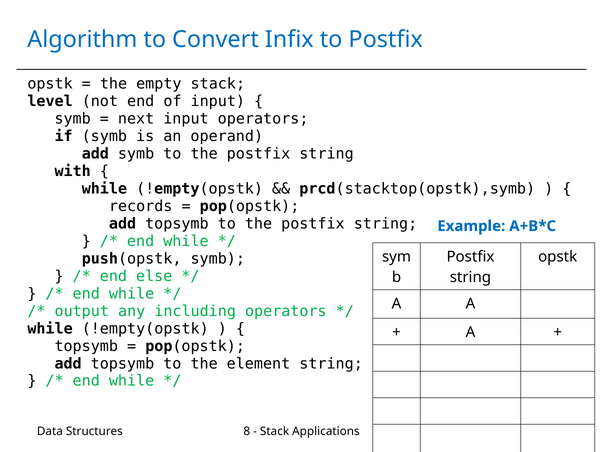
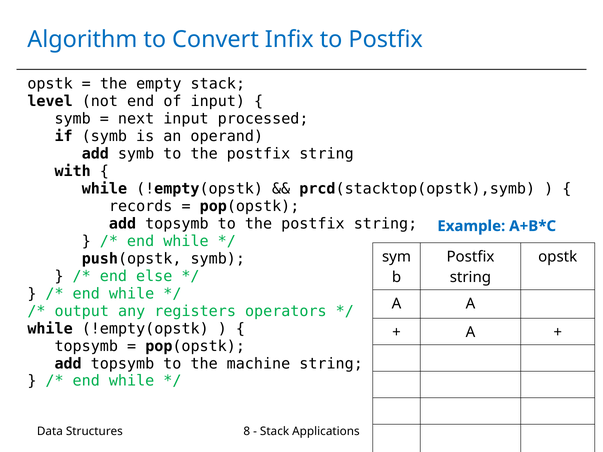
input operators: operators -> processed (263, 119)
including: including -> registers (195, 311)
element: element -> machine (258, 364)
